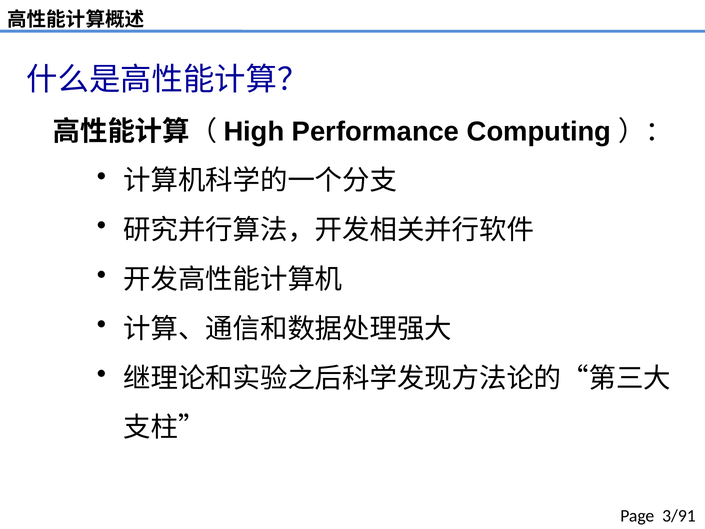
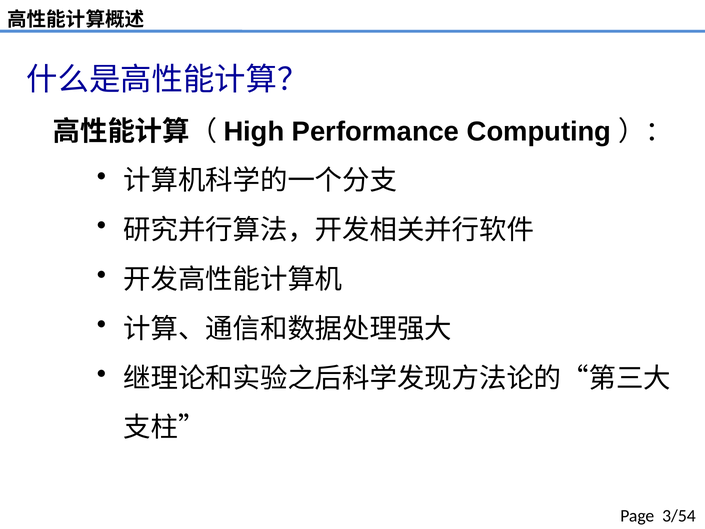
3/91: 3/91 -> 3/54 (679, 516)
